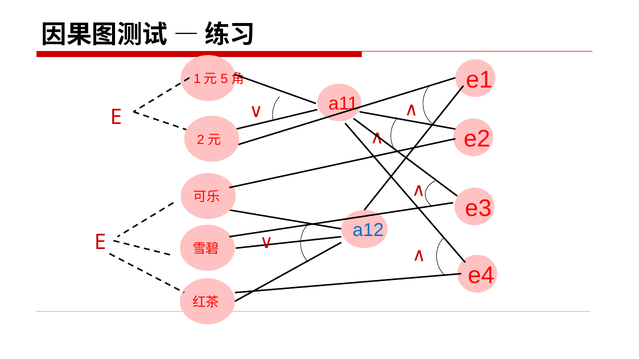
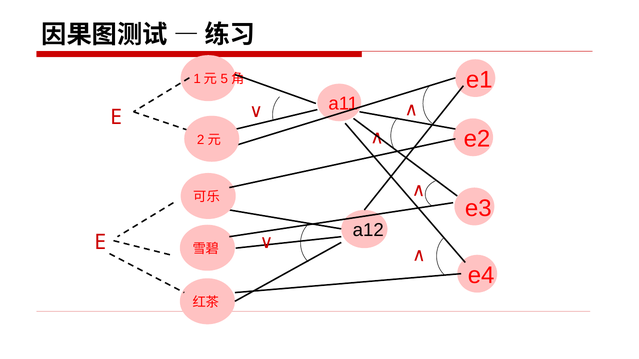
a12 colour: blue -> black (368, 231)
